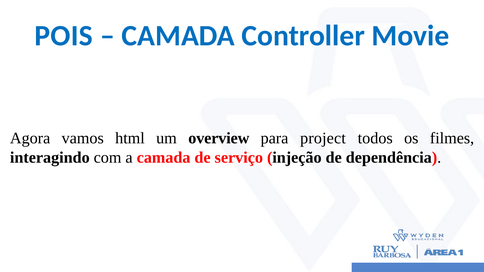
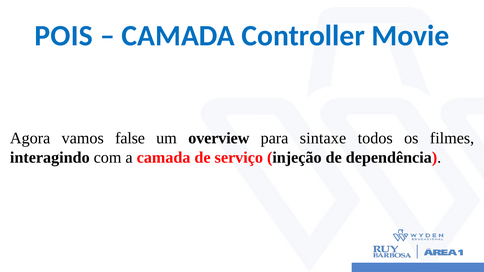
html: html -> false (130, 138)
project: project -> sintaxe (323, 138)
